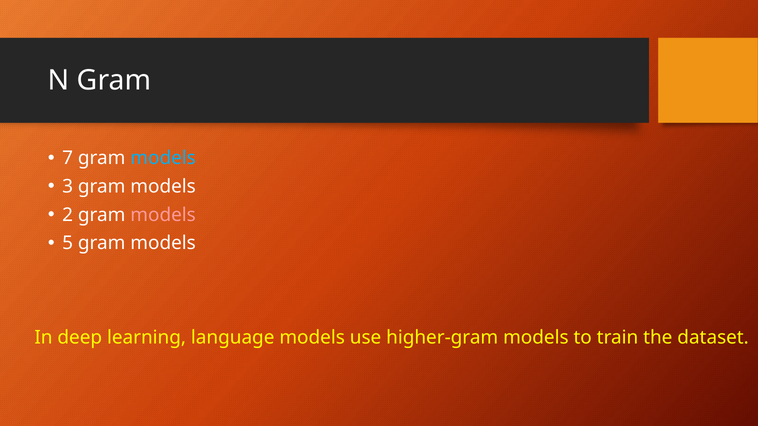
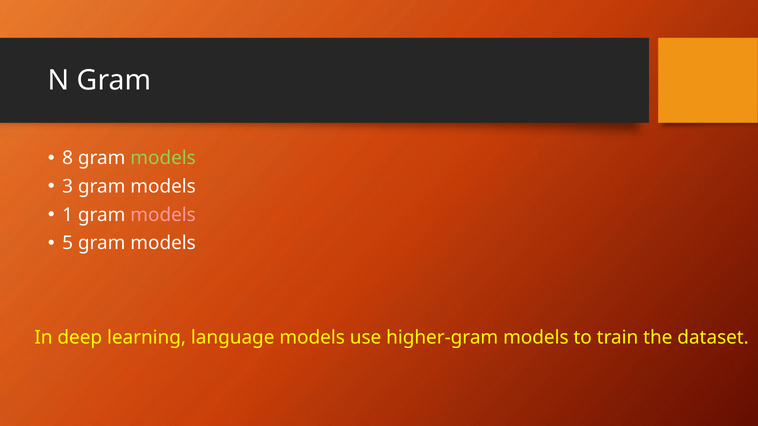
7: 7 -> 8 (68, 158)
models colour: light blue -> light green (163, 158)
2: 2 -> 1 (68, 215)
